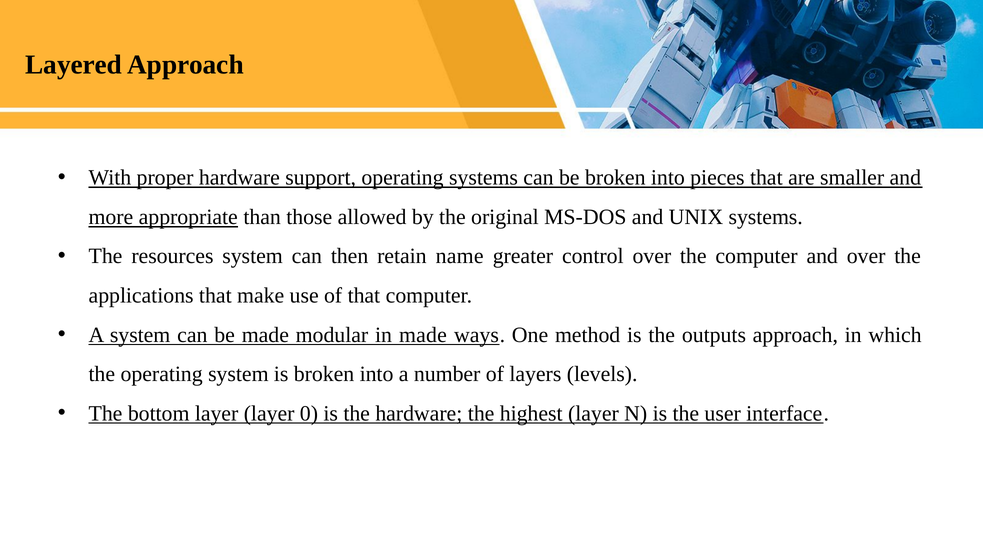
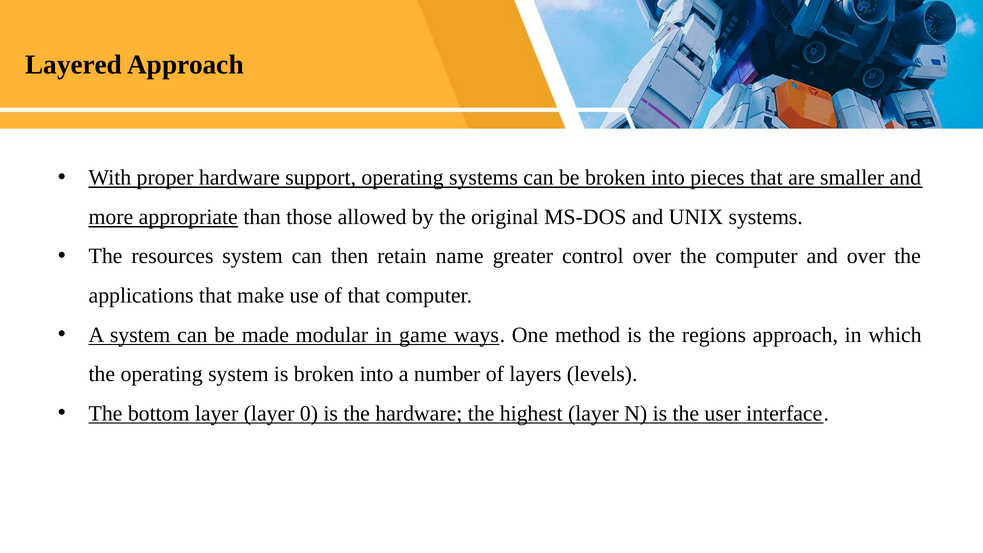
in made: made -> game (423, 335)
outputs: outputs -> regions (714, 335)
